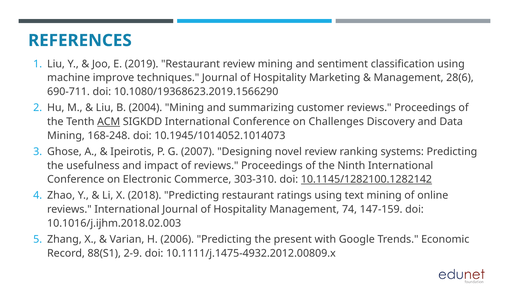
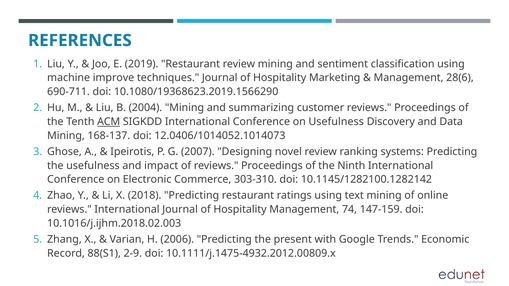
on Challenges: Challenges -> Usefulness (336, 122)
168-248: 168-248 -> 168-137 (109, 136)
10.1945/1014052.1014073: 10.1945/1014052.1014073 -> 12.0406/1014052.1014073 (220, 136)
10.1145/1282100.1282142 underline: present -> none (366, 180)
